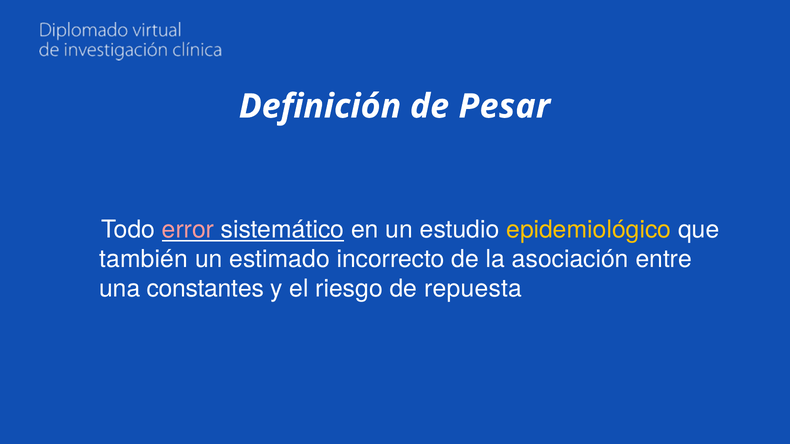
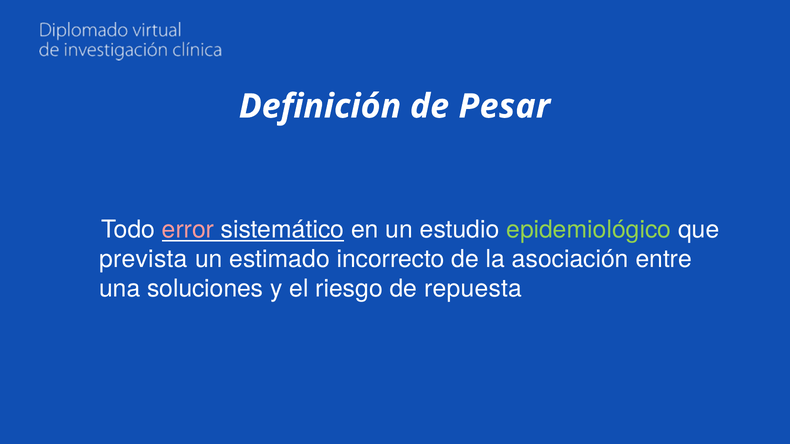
epidemiológico colour: yellow -> light green (589, 230)
también: también -> prevista (143, 259)
constantes: constantes -> soluciones (205, 289)
